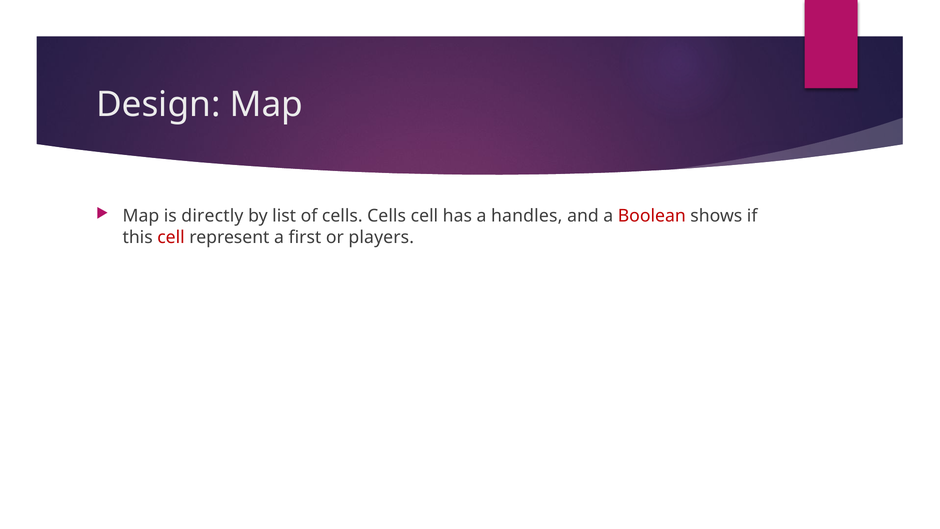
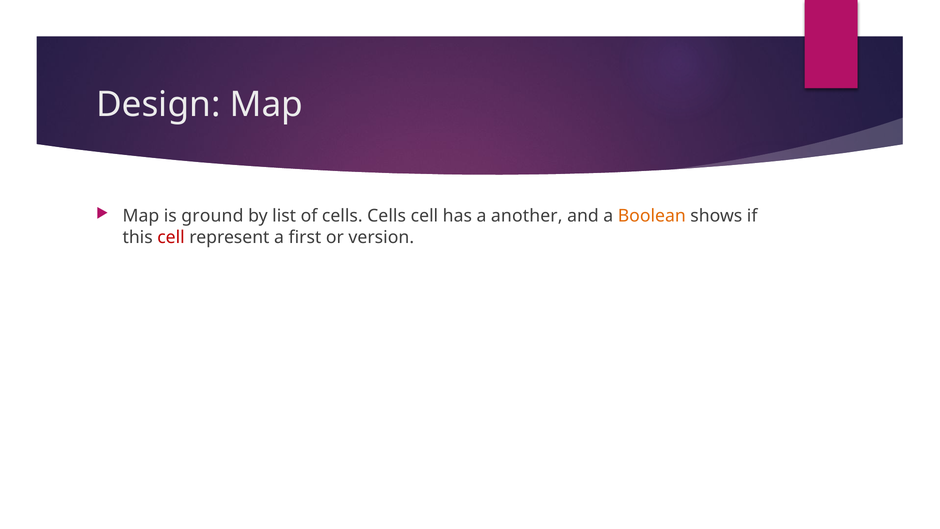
directly: directly -> ground (212, 216)
handles: handles -> another (527, 216)
Boolean colour: red -> orange (652, 216)
players: players -> version (381, 237)
